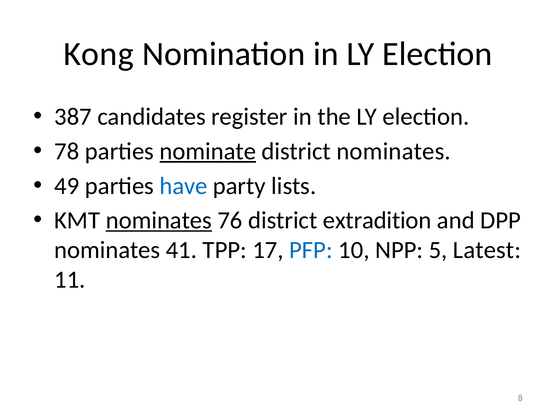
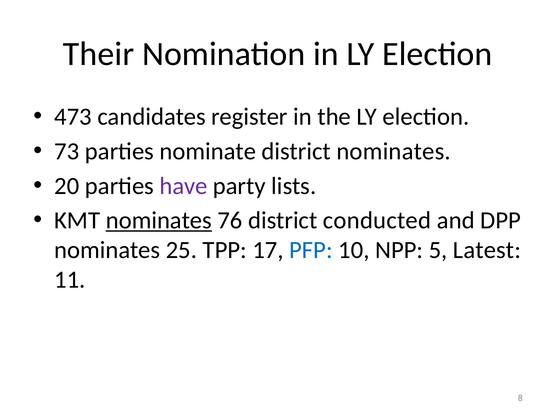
Kong: Kong -> Their (99, 54)
387: 387 -> 473 (73, 117)
78: 78 -> 73 (67, 151)
nominate underline: present -> none (208, 151)
49: 49 -> 20 (67, 186)
have colour: blue -> purple (183, 186)
extradition: extradition -> conducted (377, 220)
41: 41 -> 25 (181, 250)
